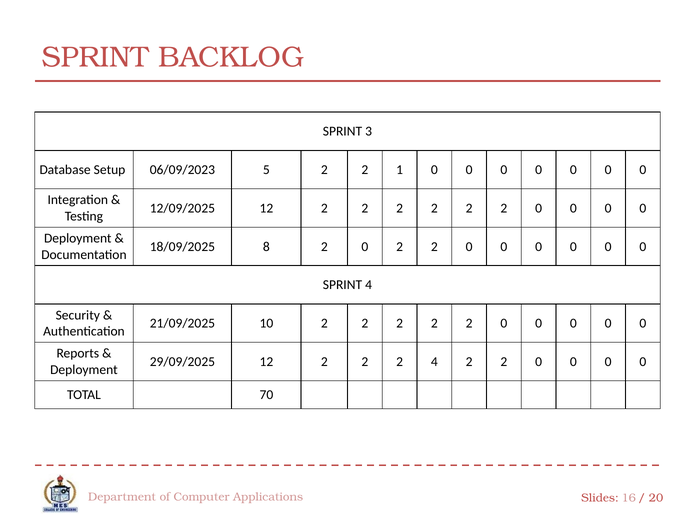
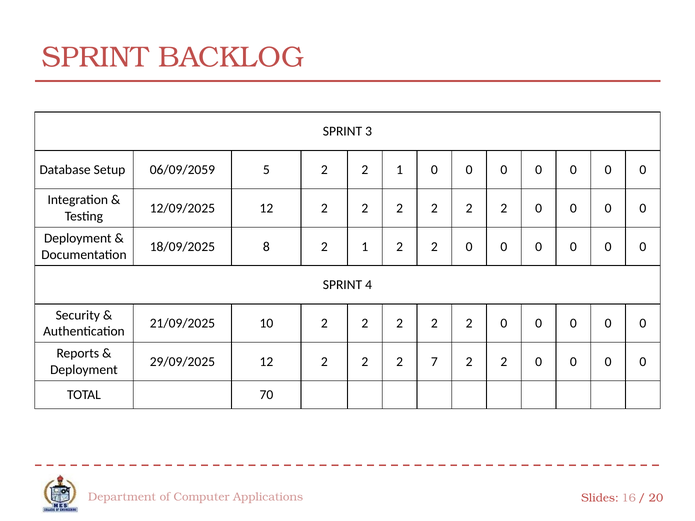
06/09/2023: 06/09/2023 -> 06/09/2059 (182, 170)
8 2 0: 0 -> 1 (365, 247)
2 4: 4 -> 7 (434, 362)
